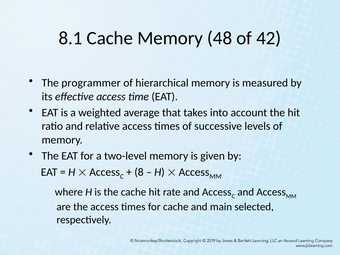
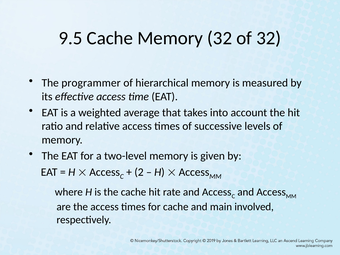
8.1: 8.1 -> 9.5 (71, 38)
Memory 48: 48 -> 32 (220, 38)
of 42: 42 -> 32 (269, 38)
8: 8 -> 2 (139, 172)
selected: selected -> involved (254, 207)
